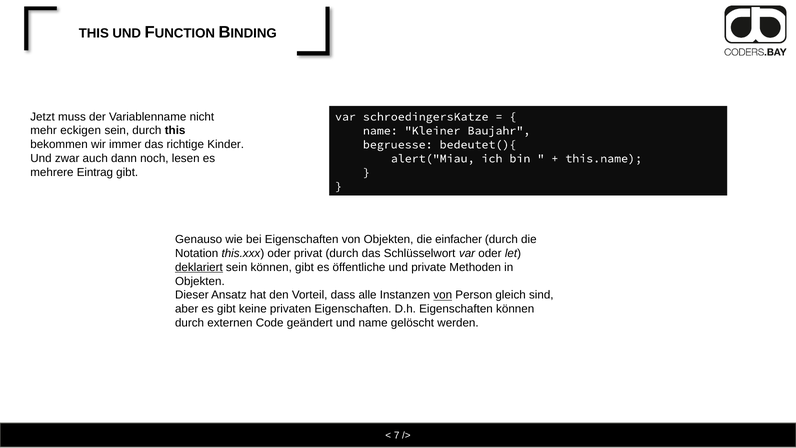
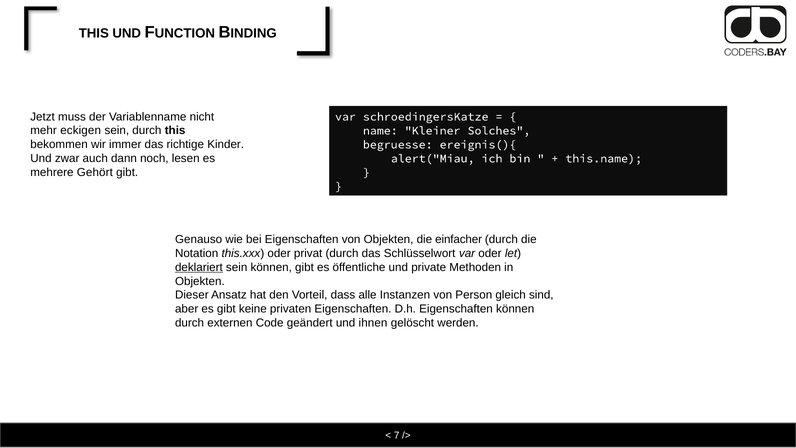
Baujahr: Baujahr -> Solches (499, 131)
bedeutet(){: bedeutet(){ -> ereignis(){ (478, 144)
Eintrag: Eintrag -> Gehört (95, 172)
von underline: present -> none (443, 295)
und name: name -> ihnen (373, 323)
